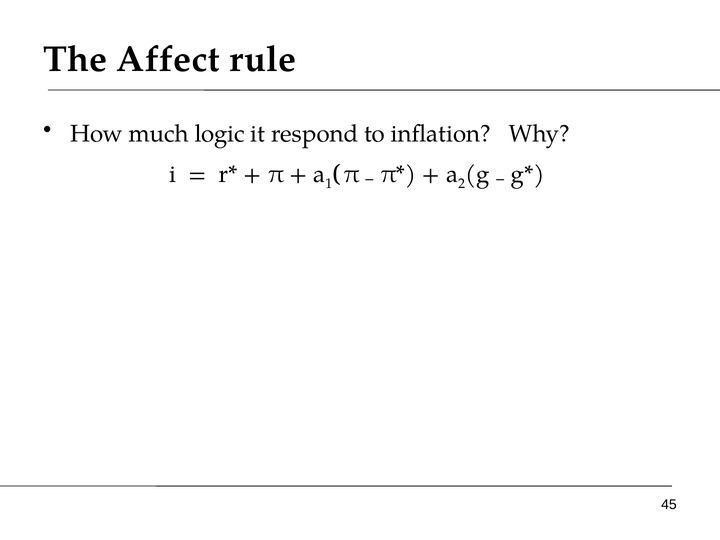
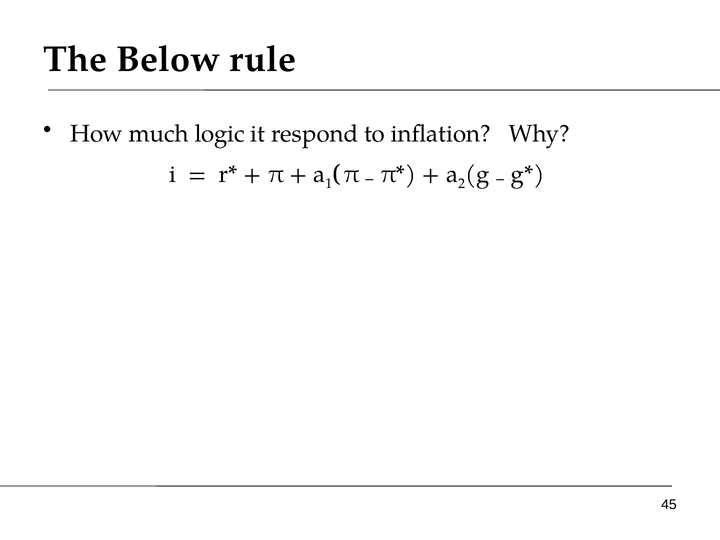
Affect: Affect -> Below (168, 59)
